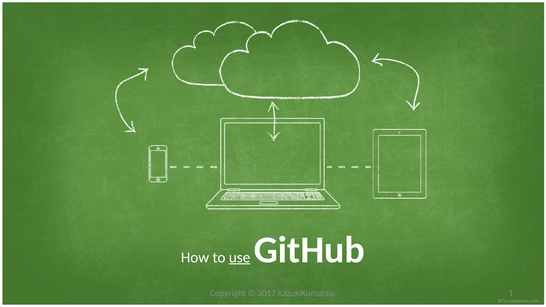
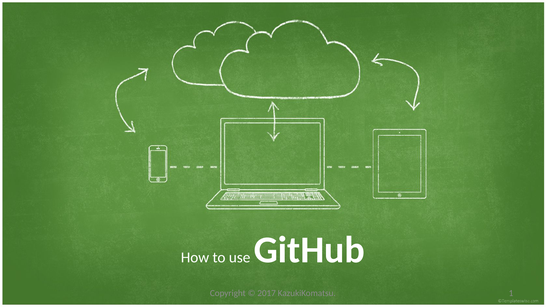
use underline: present -> none (240, 258)
